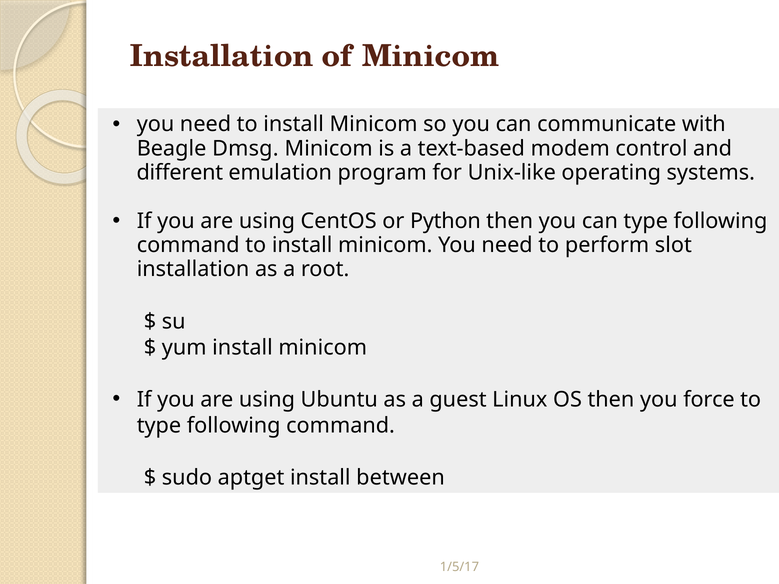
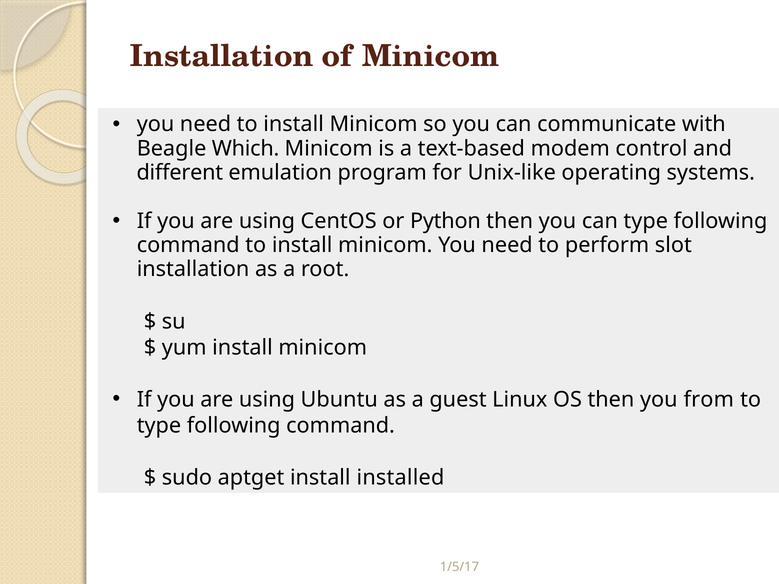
Dmsg: Dmsg -> Which (246, 149)
force: force -> from (709, 400)
between: between -> installed (400, 478)
